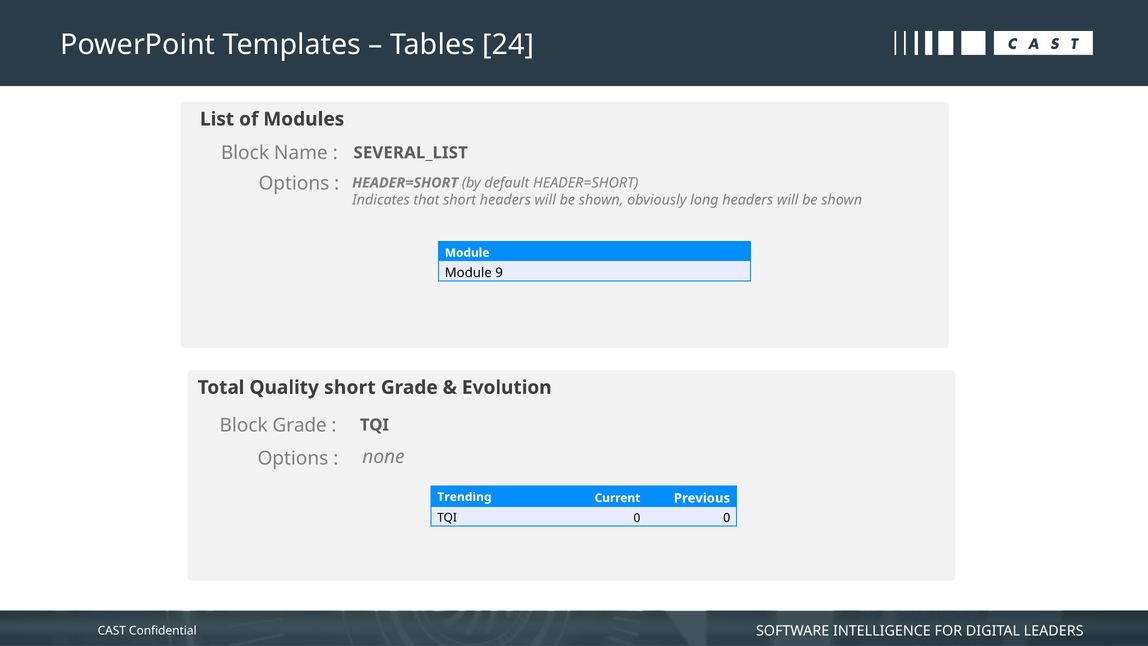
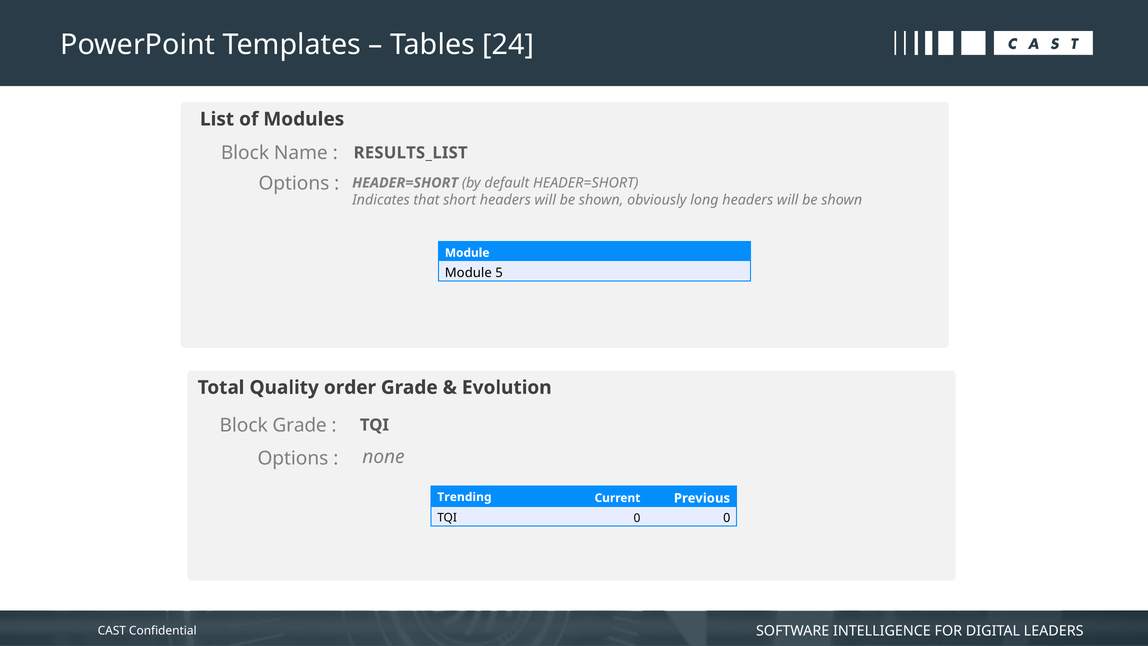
SEVERAL_LIST: SEVERAL_LIST -> RESULTS_LIST (411, 153)
9: 9 -> 5 (499, 273)
Quality short: short -> order (350, 387)
